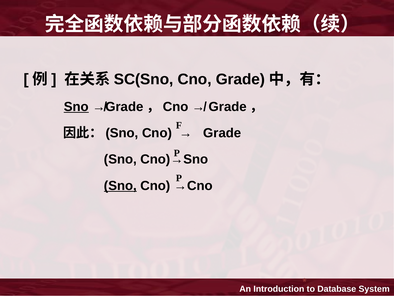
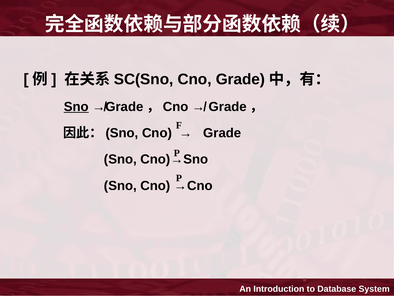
Sno underline: present -> none (120, 185)
